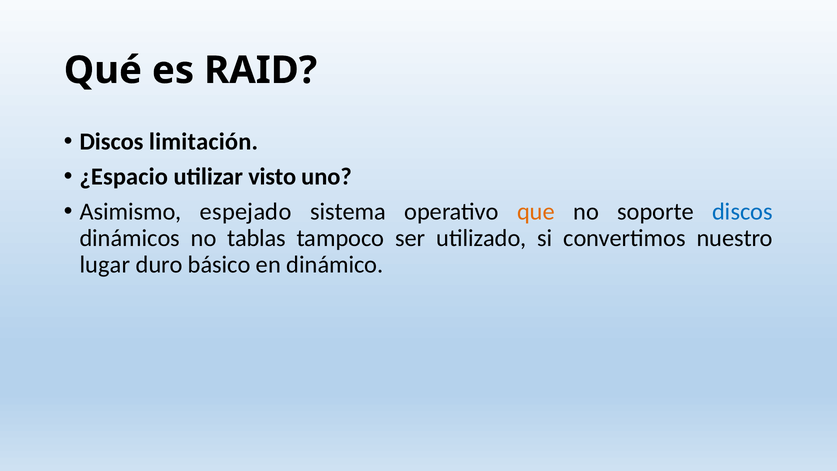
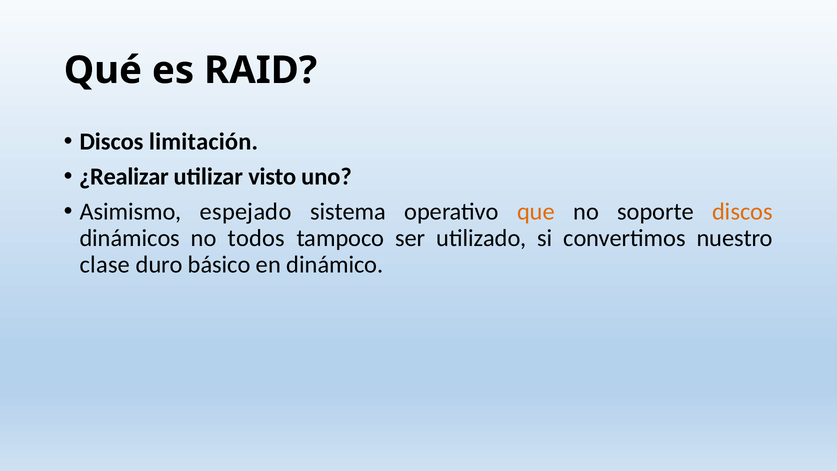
¿Espacio: ¿Espacio -> ¿Realizar (124, 177)
discos colour: blue -> orange (742, 212)
tablas: tablas -> todos (256, 238)
lugar: lugar -> clase (105, 264)
